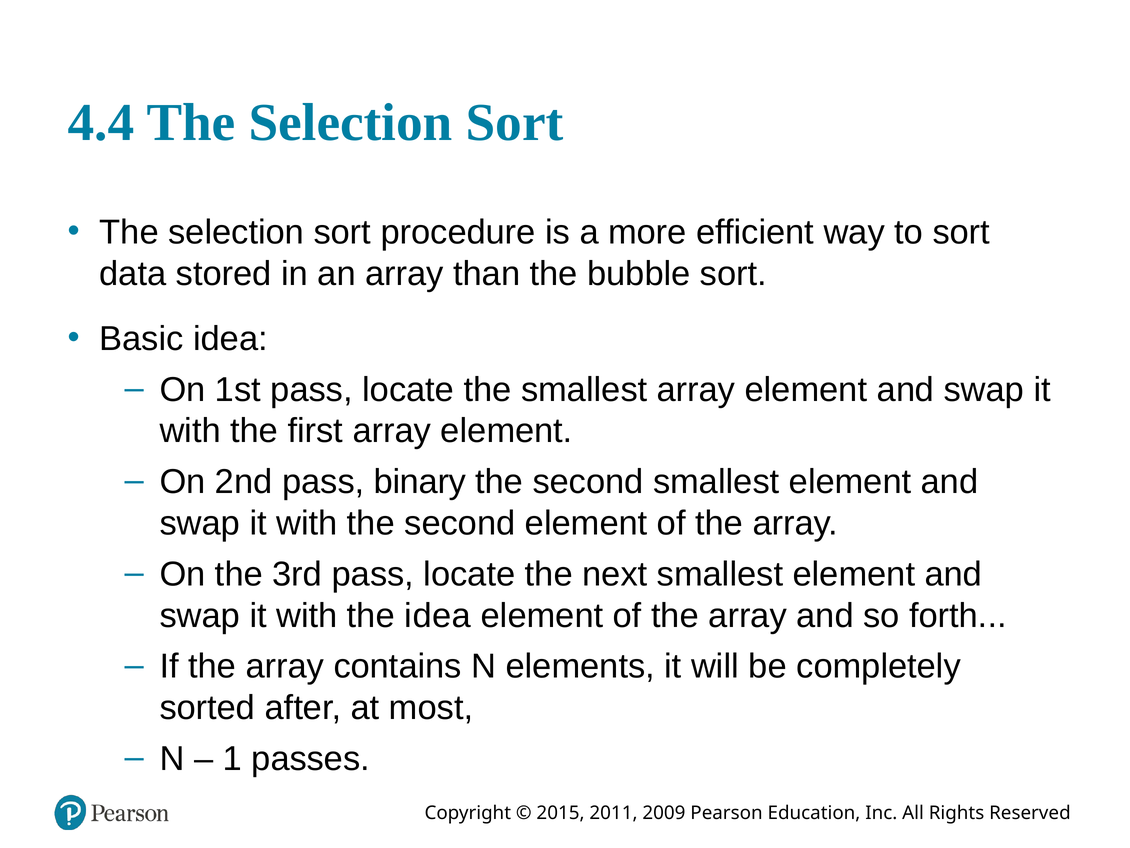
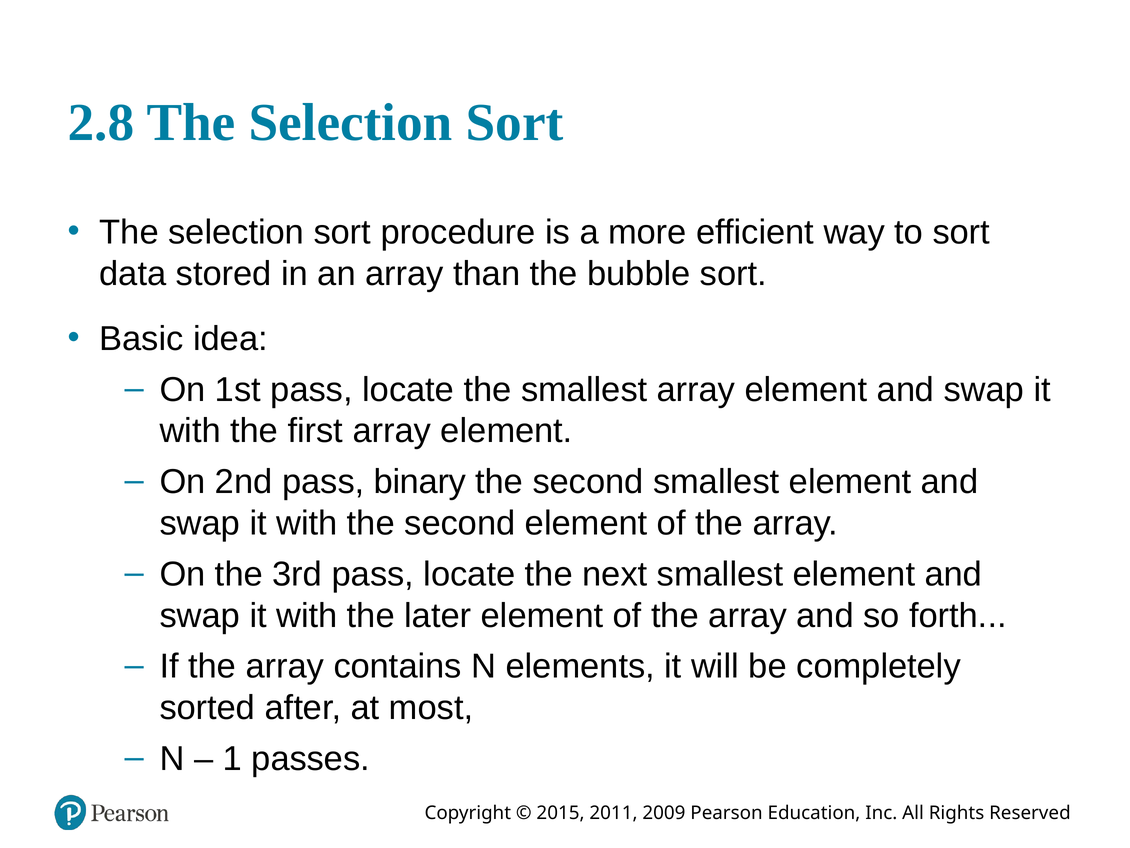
4.4: 4.4 -> 2.8 (101, 123)
the idea: idea -> later (438, 615)
